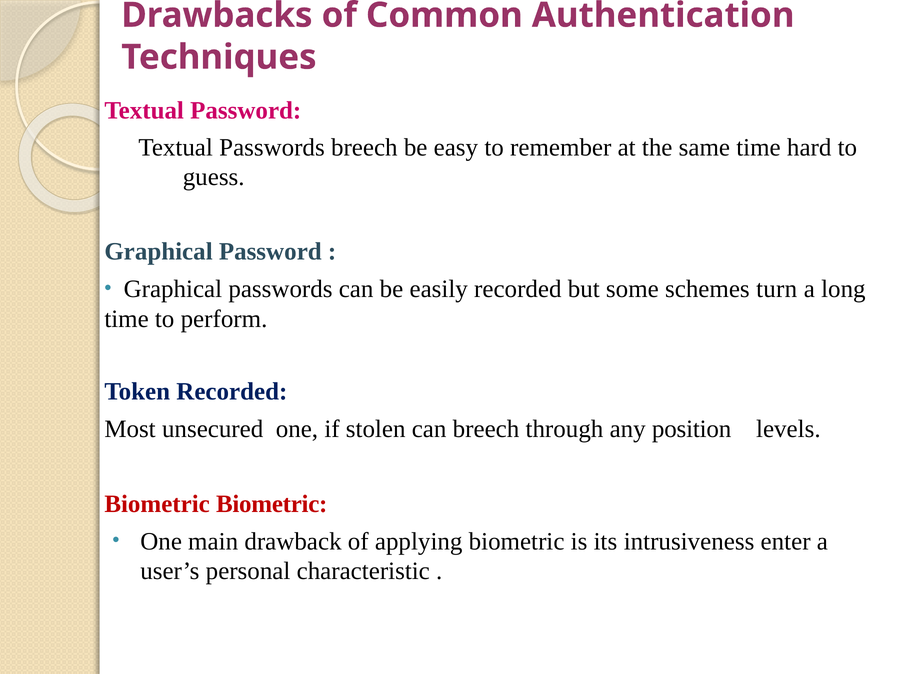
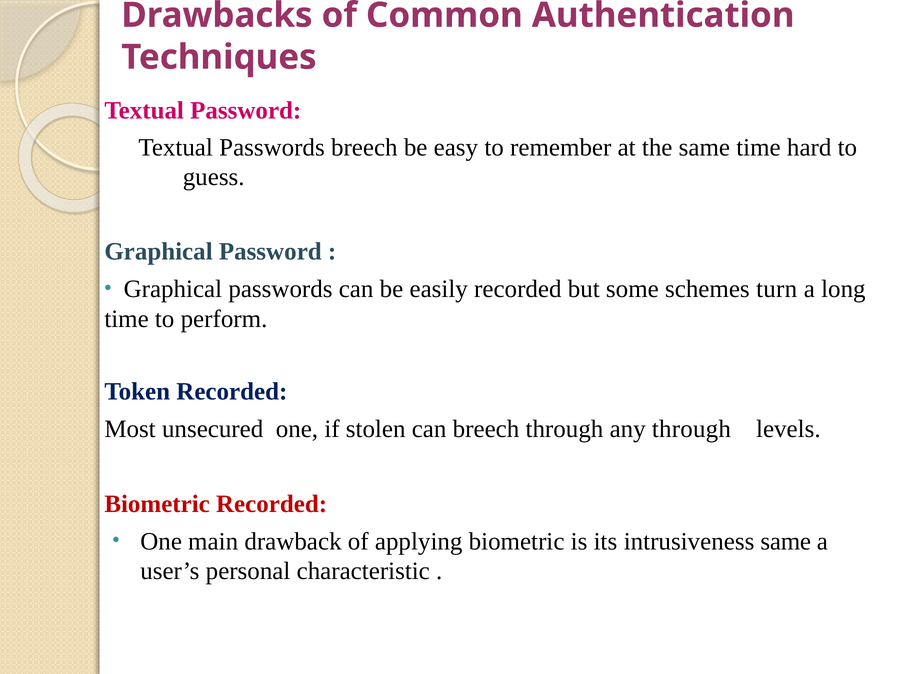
any position: position -> through (691, 429)
Biometric Biometric: Biometric -> Recorded (272, 504)
intrusiveness enter: enter -> same (786, 541)
